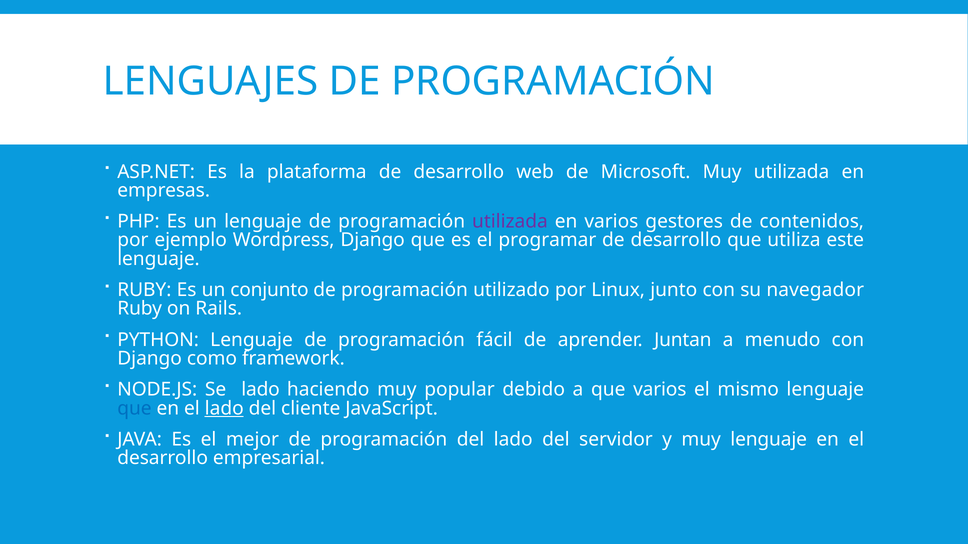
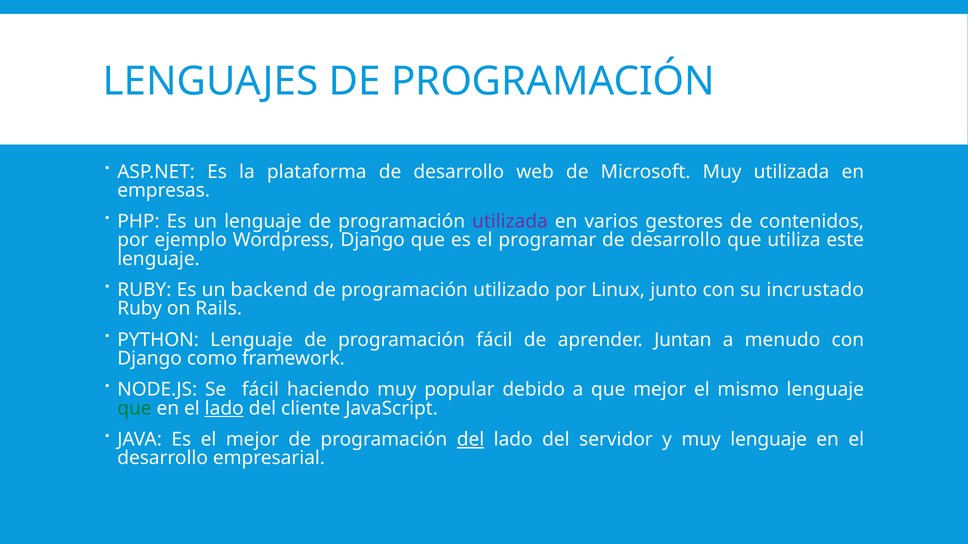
conjunto: conjunto -> backend (269, 290)
navegador: navegador -> incrustado (815, 290)
Se lado: lado -> fácil (260, 390)
que varios: varios -> mejor (660, 390)
que colour: blue -> green (134, 409)
del underline: none -> present (471, 440)
